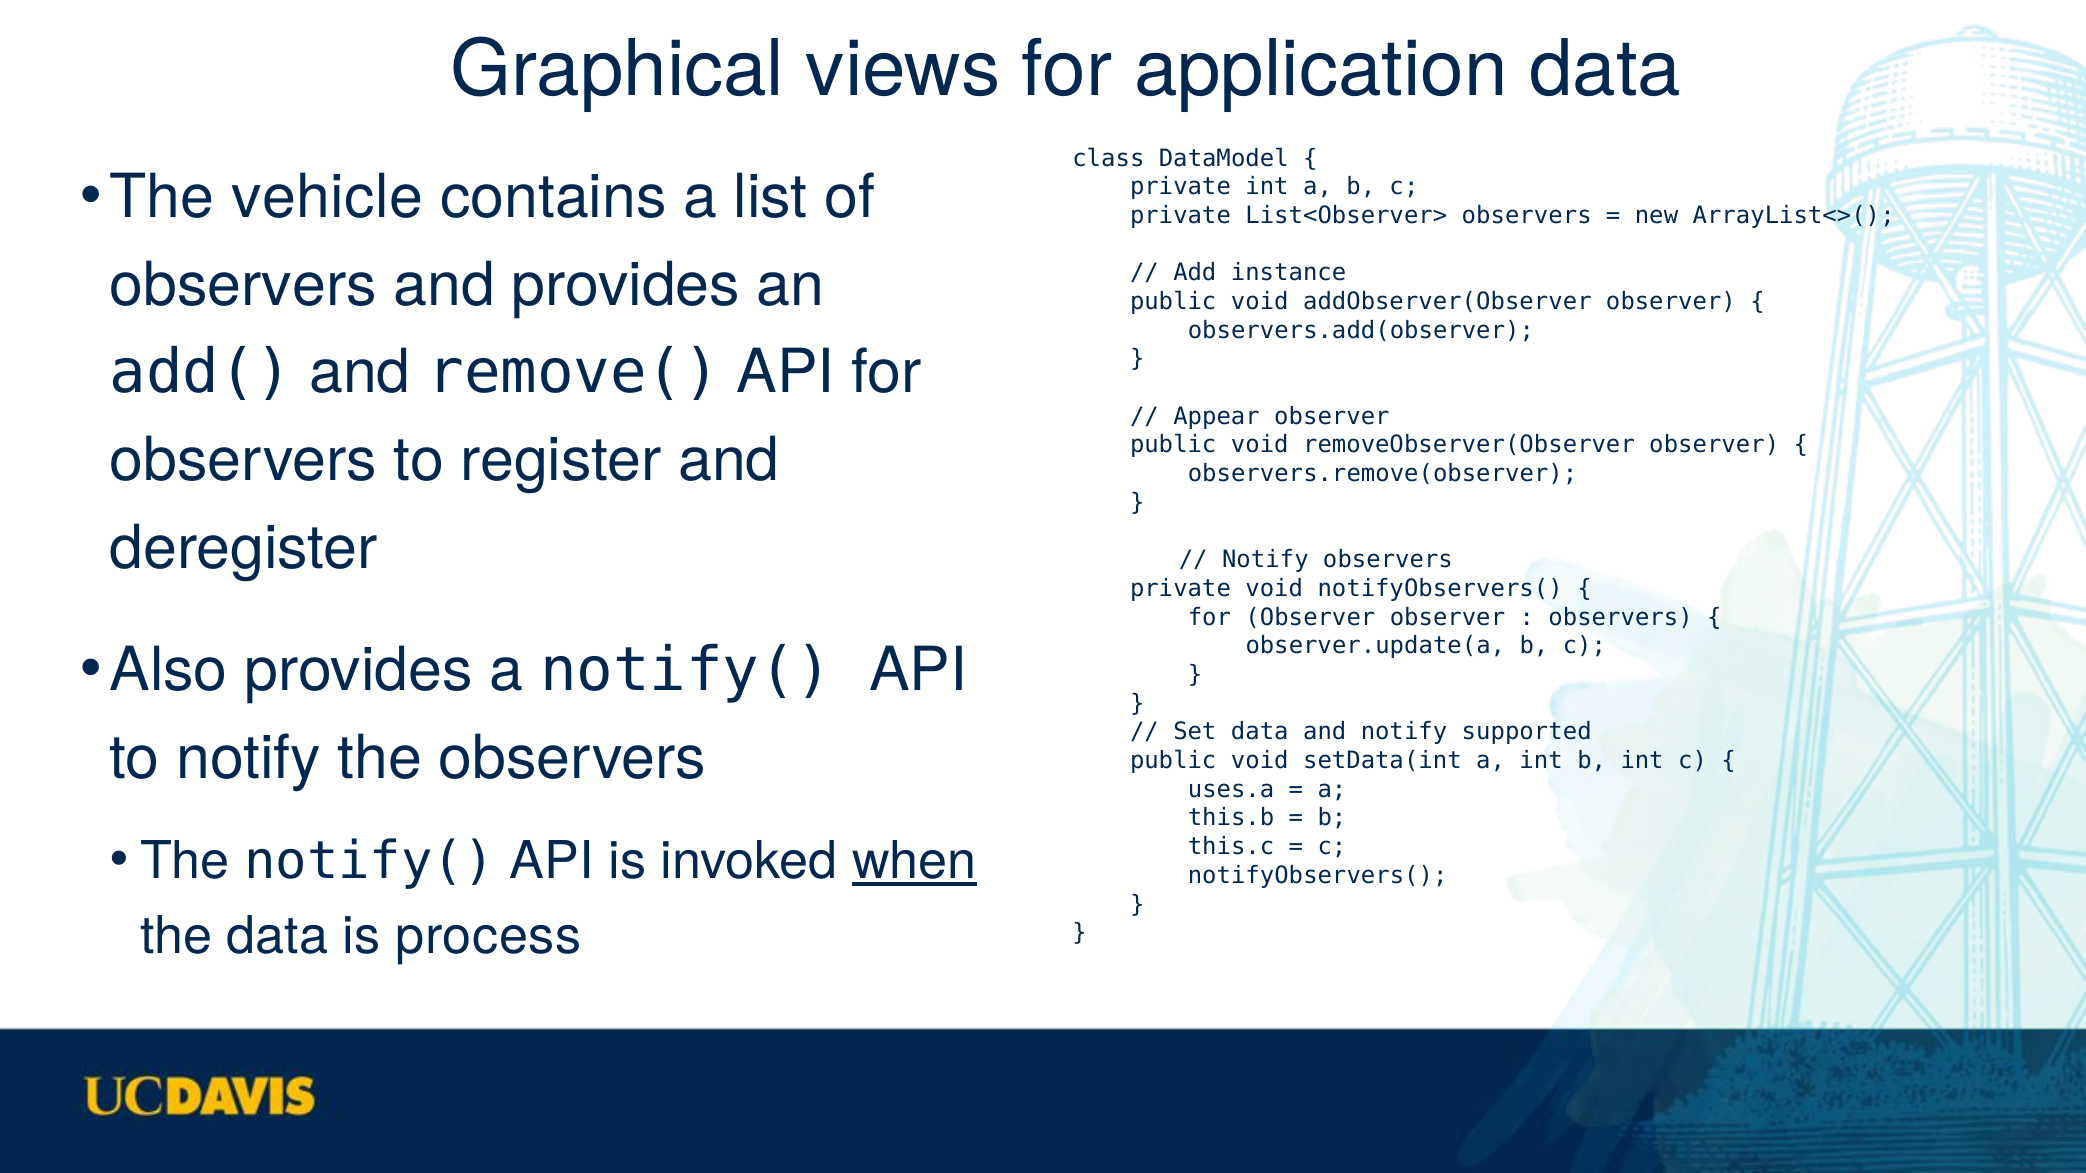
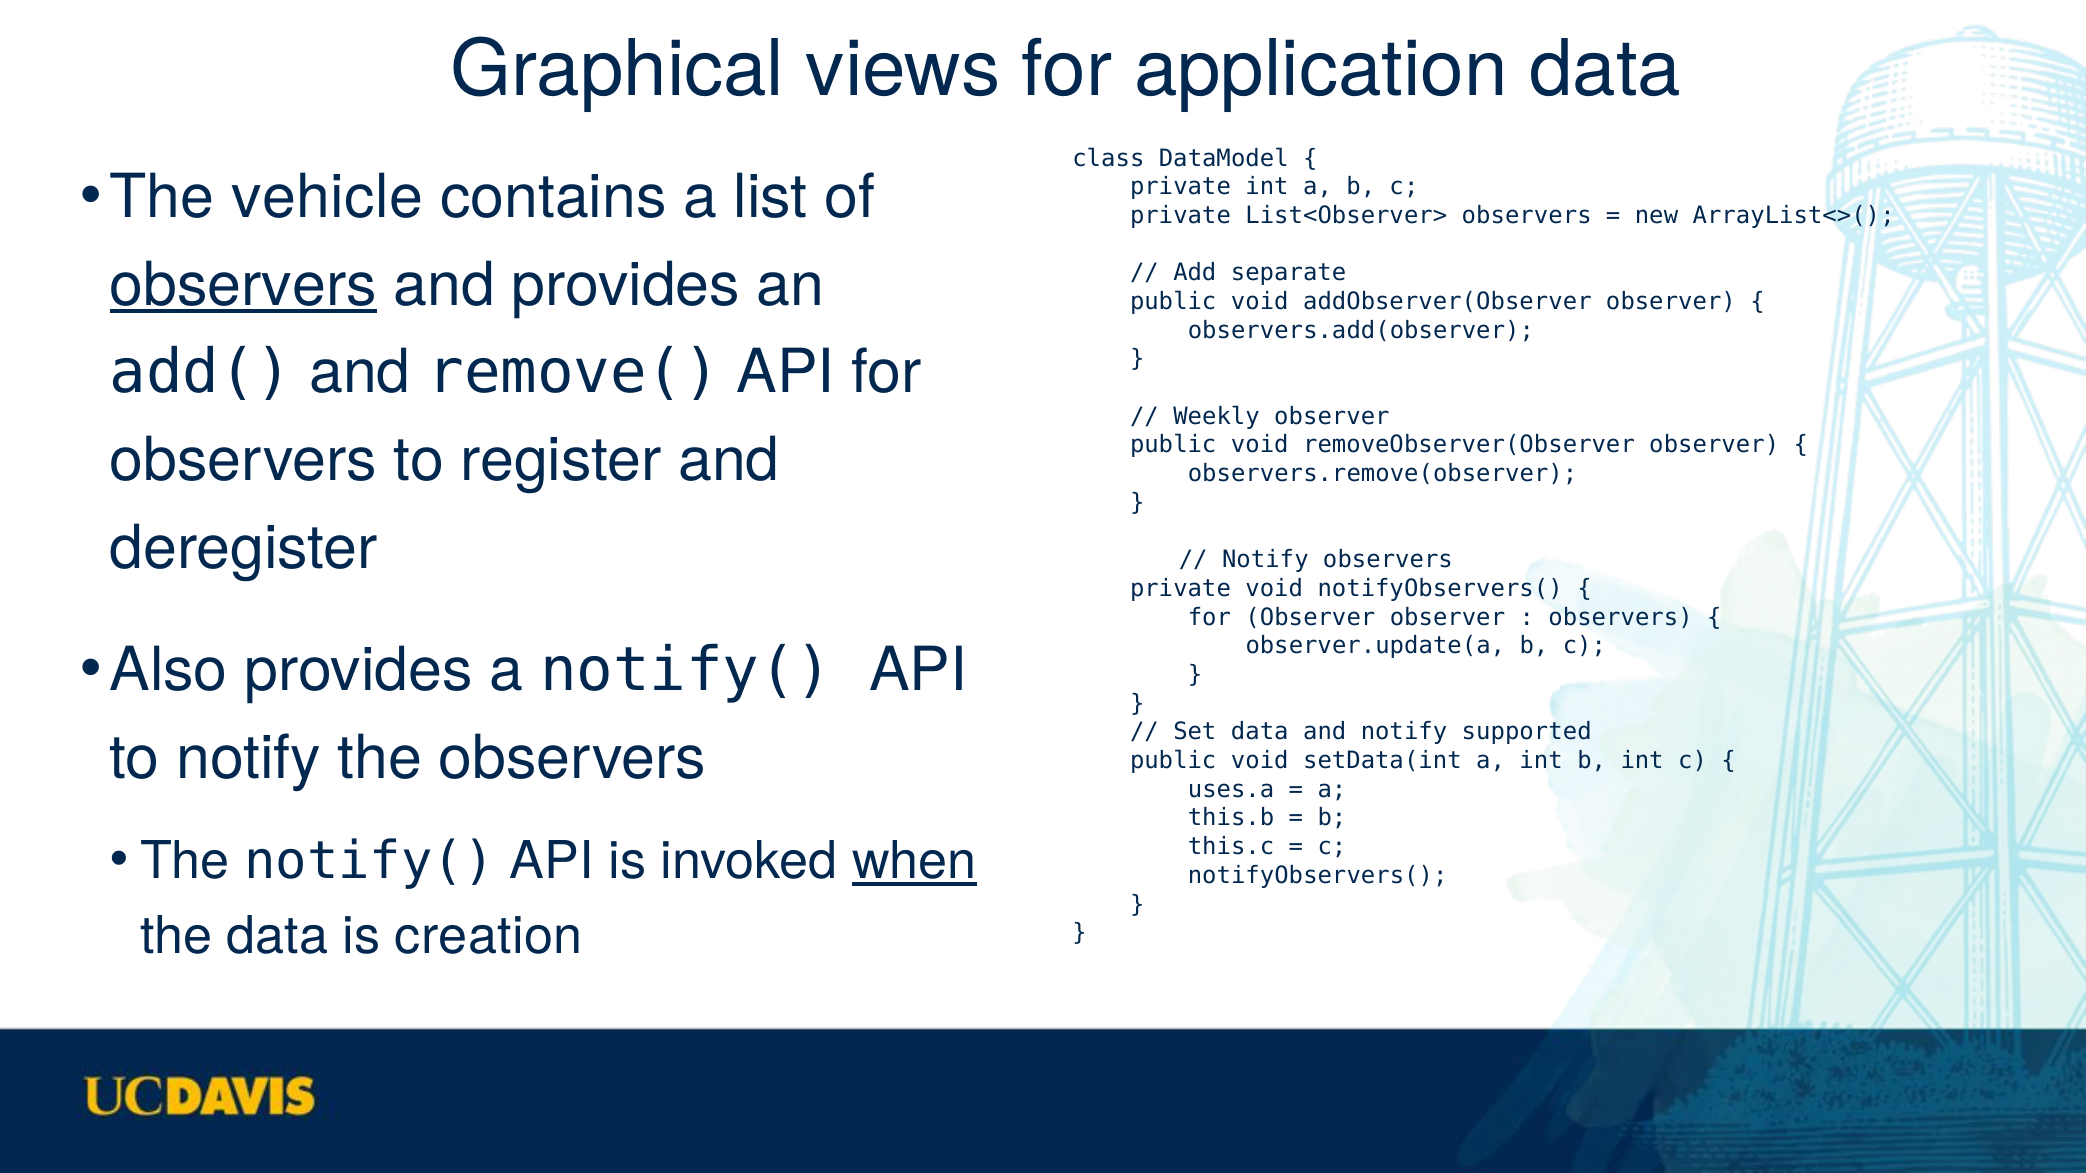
observers underline: none -> present (243, 285)
instance: instance -> separate (1289, 273)
Appear: Appear -> Weekly (1217, 416)
process: process -> creation (489, 937)
